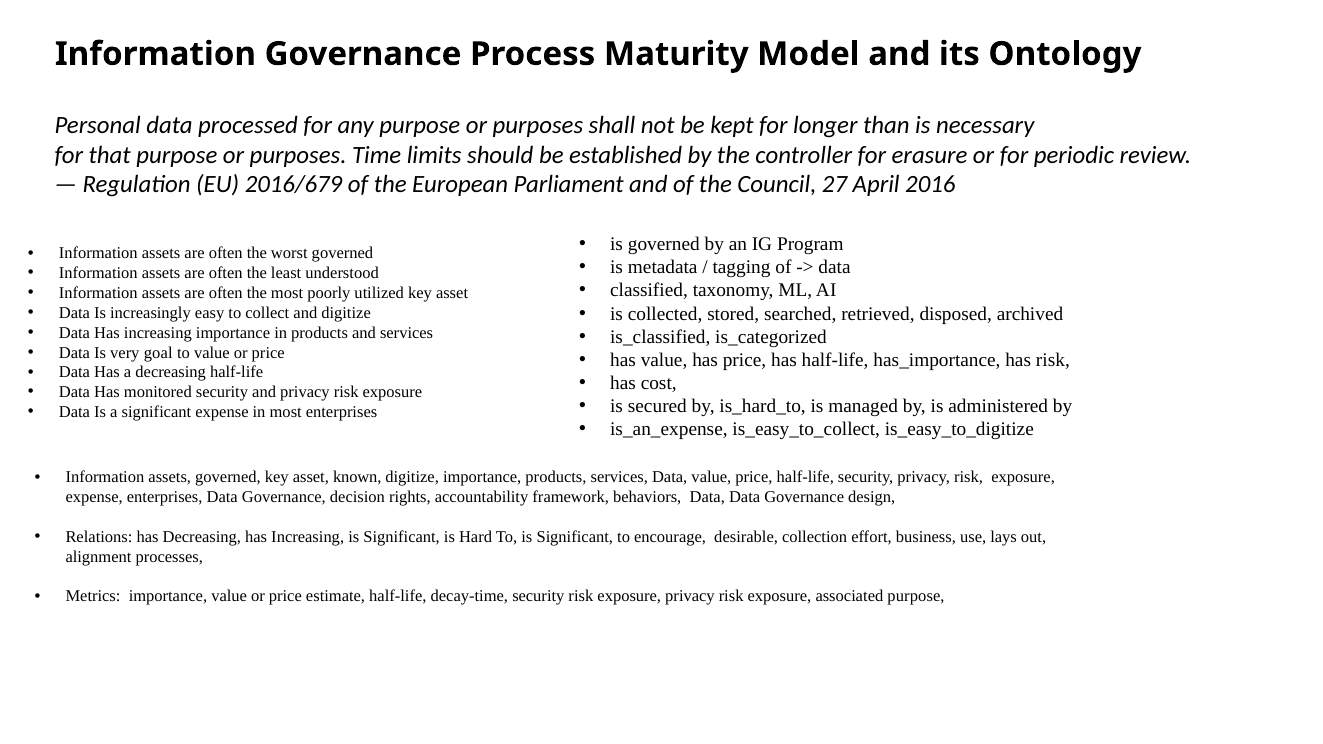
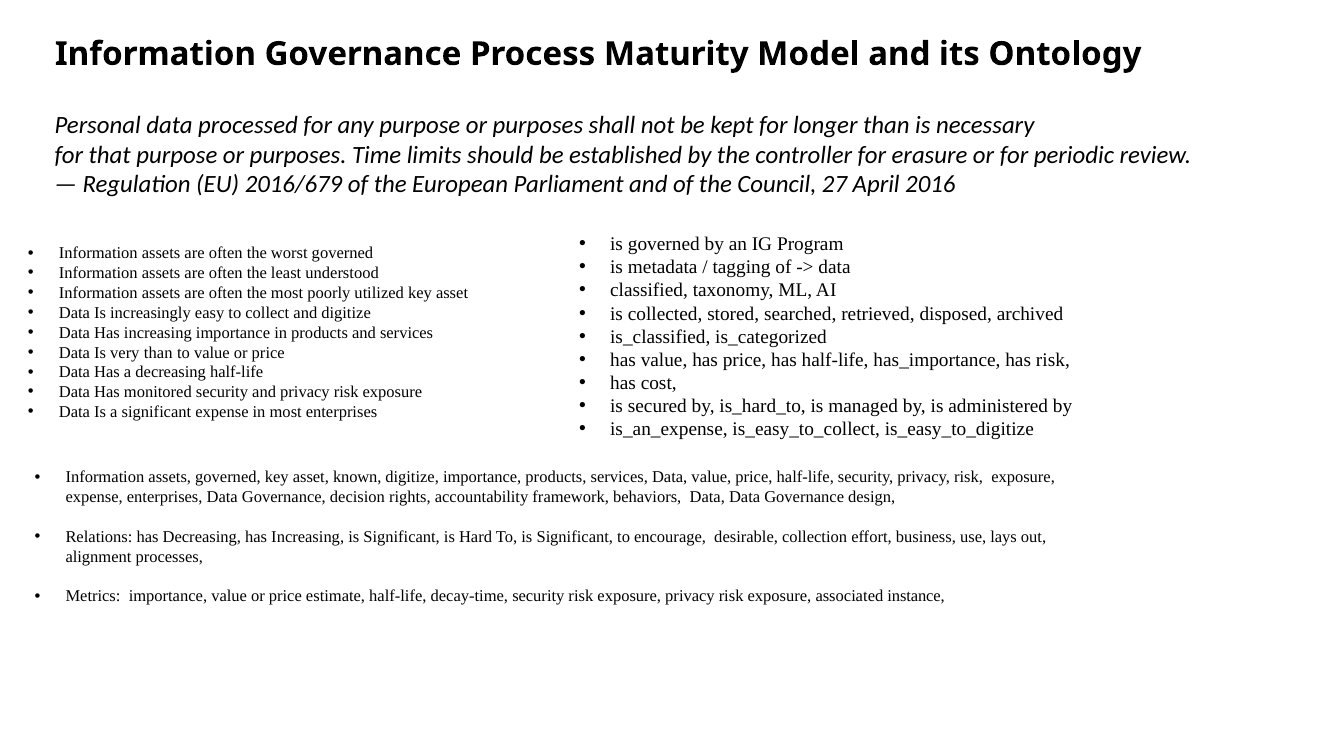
very goal: goal -> than (158, 353)
associated purpose: purpose -> instance (916, 597)
